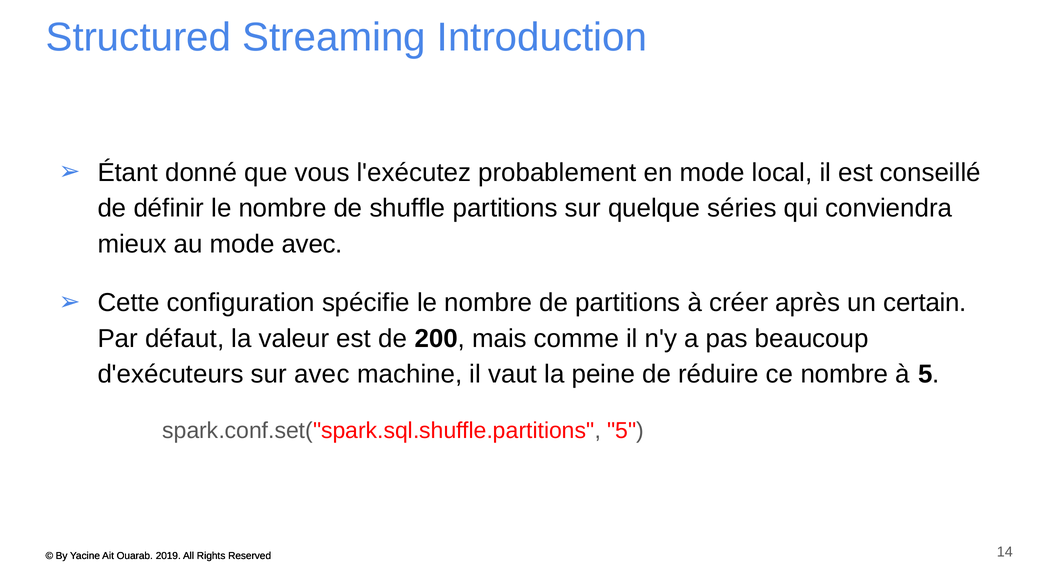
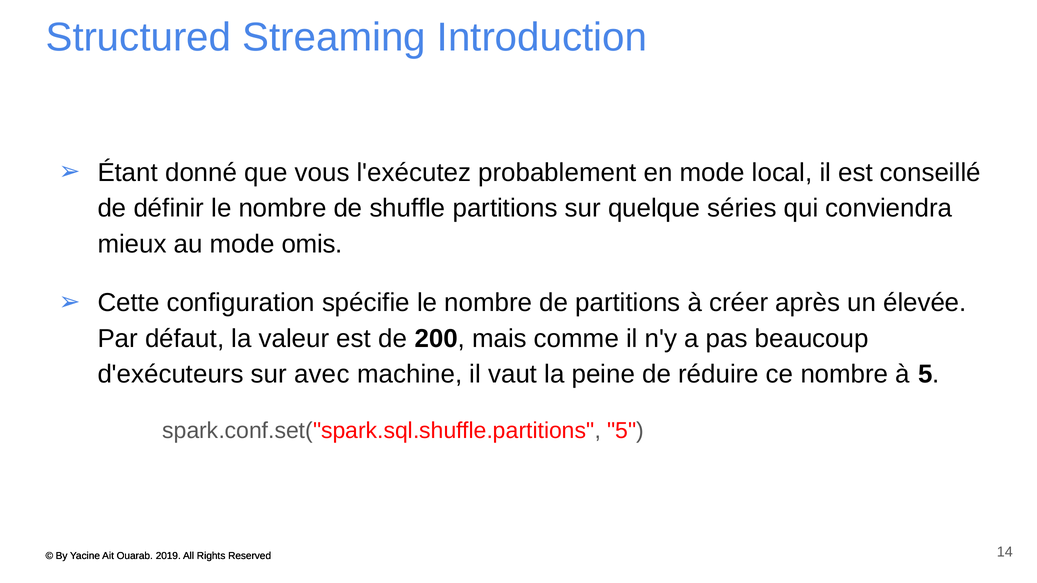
mode avec: avec -> omis (312, 244)
certain: certain -> élevée (925, 303)
